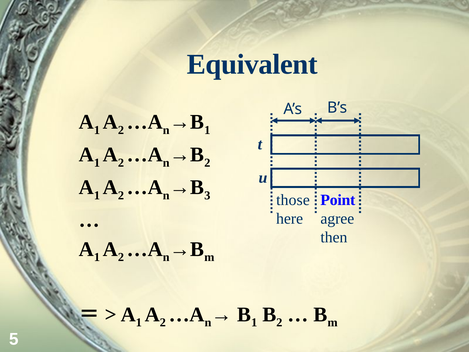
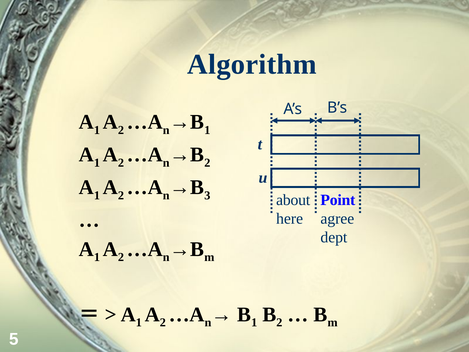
Equivalent: Equivalent -> Algorithm (252, 64)
those: those -> about (293, 200)
then: then -> dept (334, 237)
